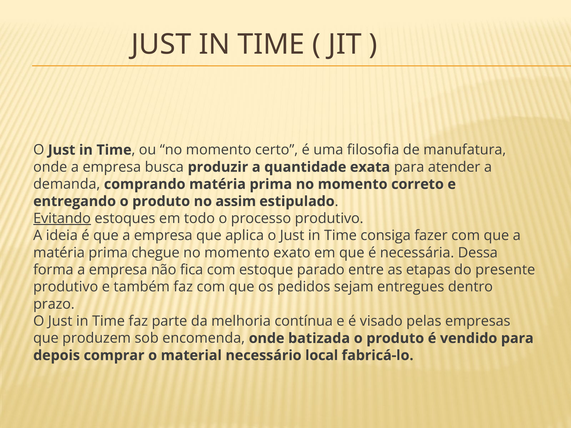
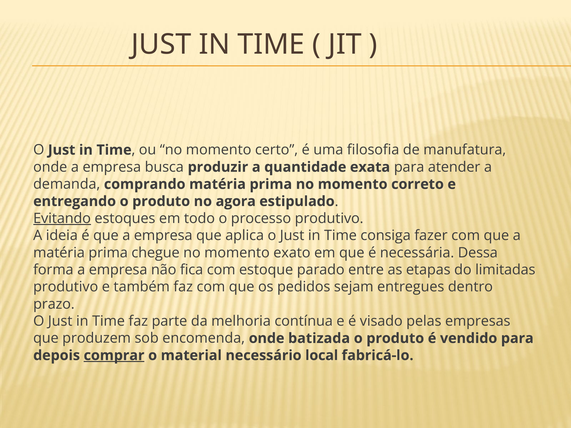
assim: assim -> agora (236, 201)
presente: presente -> limitadas (505, 270)
comprar underline: none -> present (114, 356)
